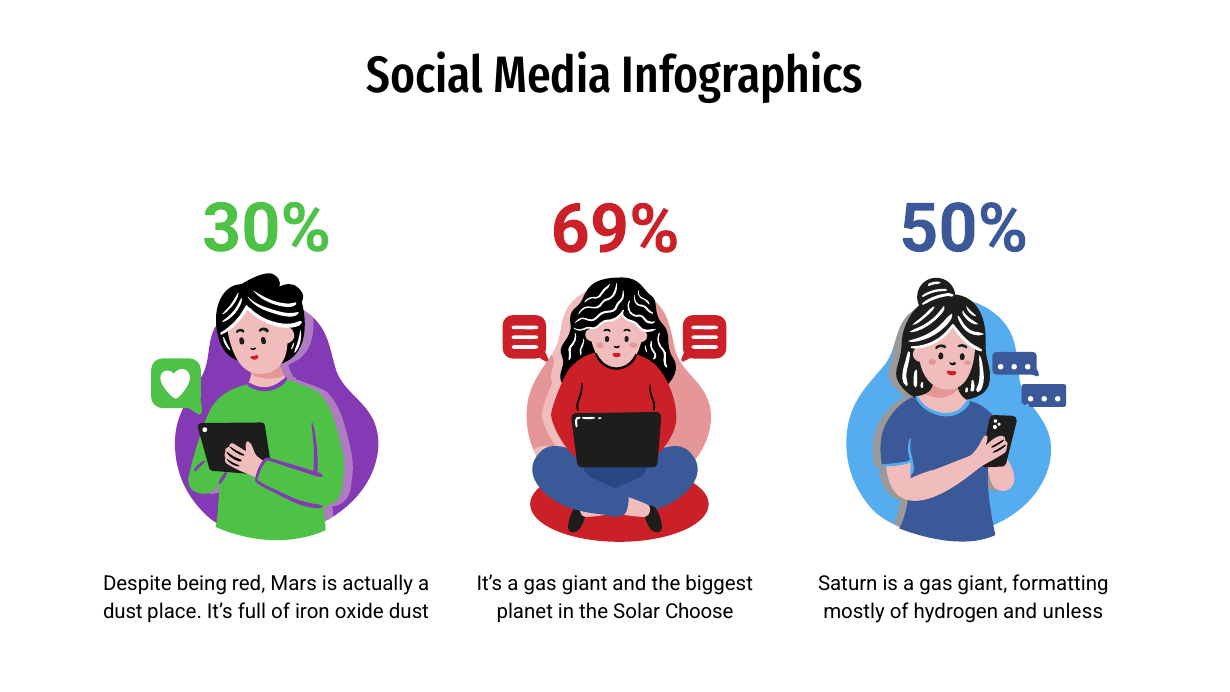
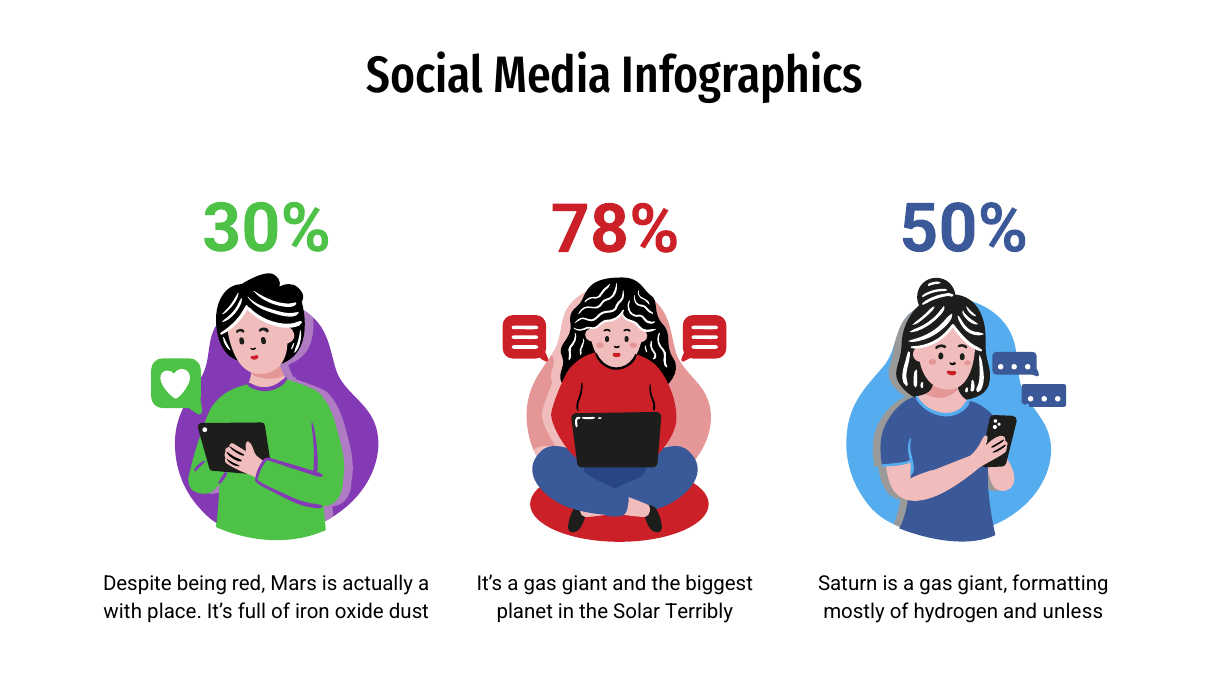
69%: 69% -> 78% (615, 230)
dust: dust -> with (123, 612)
Choose: Choose -> Terribly (699, 612)
